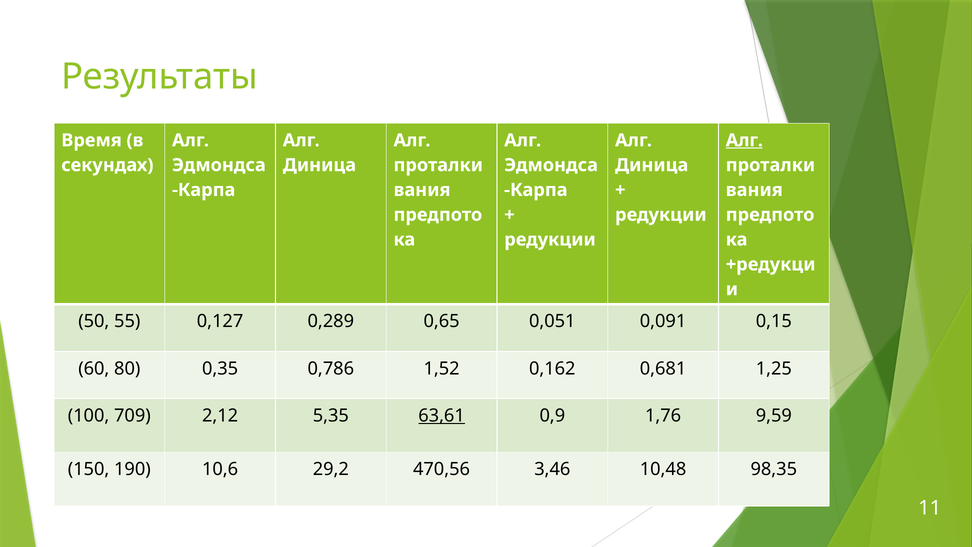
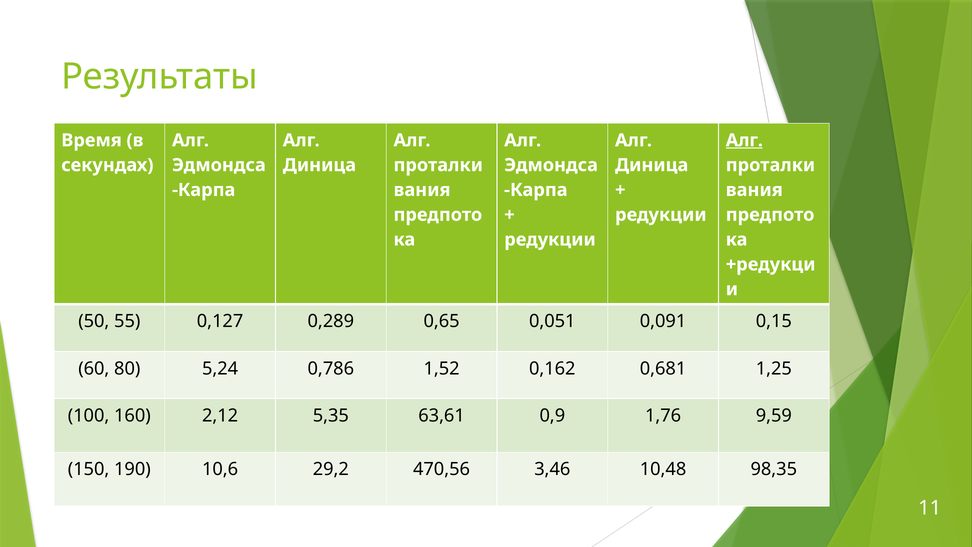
0,35: 0,35 -> 5,24 (220, 368)
709: 709 -> 160 (132, 416)
63,61 underline: present -> none (442, 416)
